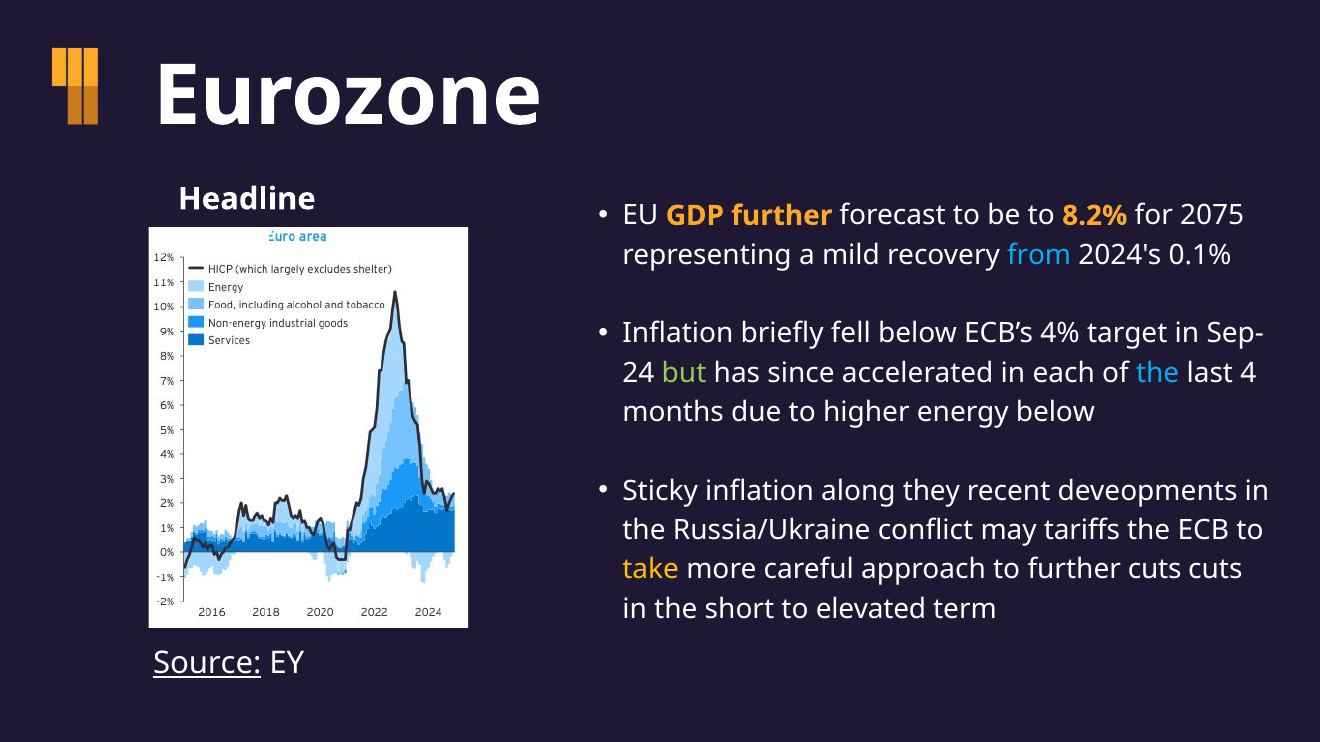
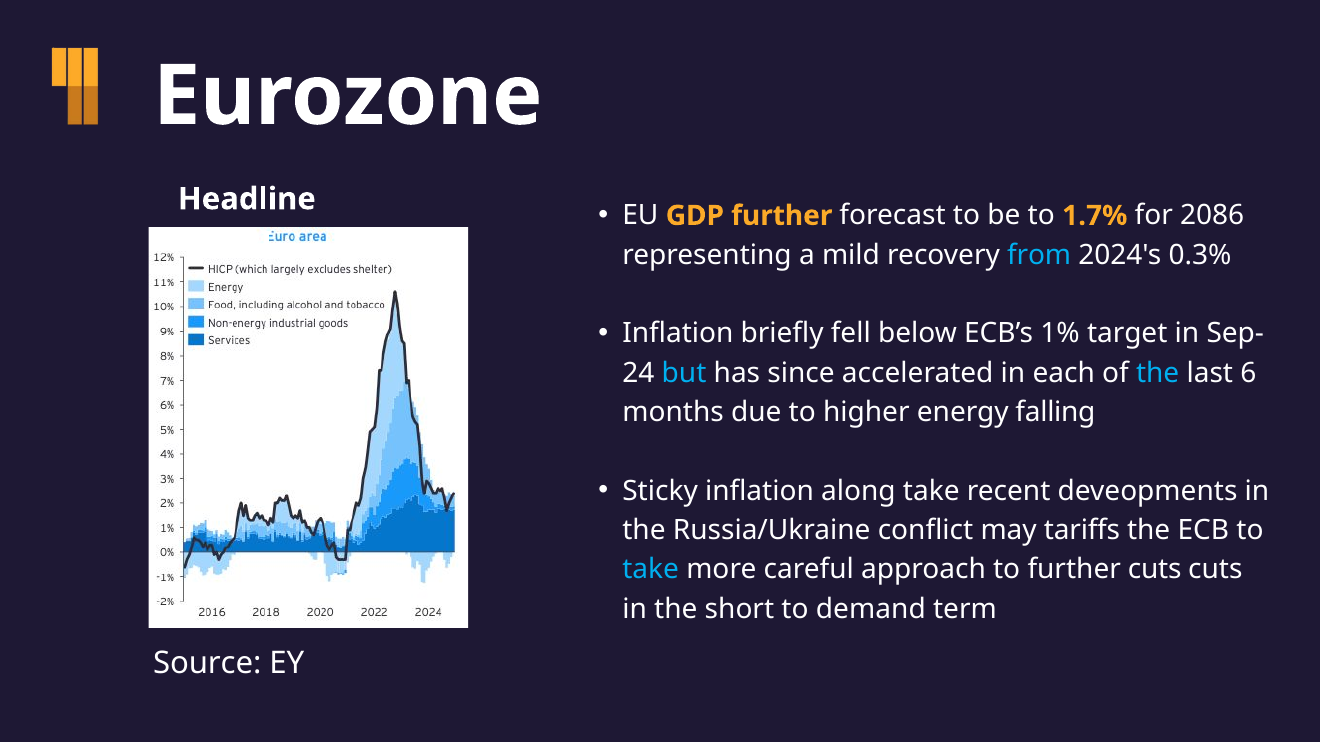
8.2%: 8.2% -> 1.7% (1095, 216)
2075: 2075 -> 2086 (1212, 216)
0.1%: 0.1% -> 0.3% (1200, 255)
4%: 4% -> 1% (1060, 334)
but colour: light green -> light blue (684, 373)
4: 4 -> 6 (1248, 373)
energy below: below -> falling (1055, 413)
along they: they -> take (931, 491)
take colour: yellow -> light blue (651, 570)
elevated: elevated -> demand (871, 609)
Source underline: present -> none (207, 664)
